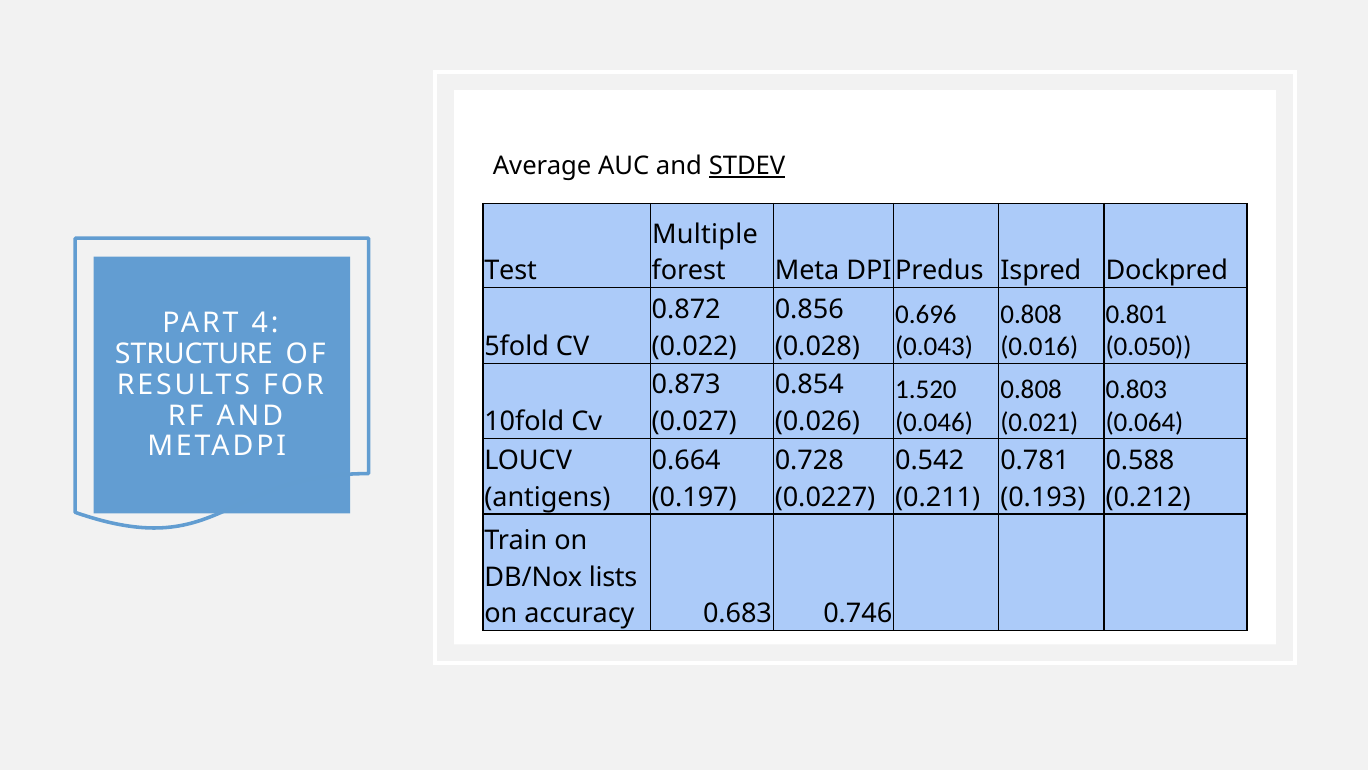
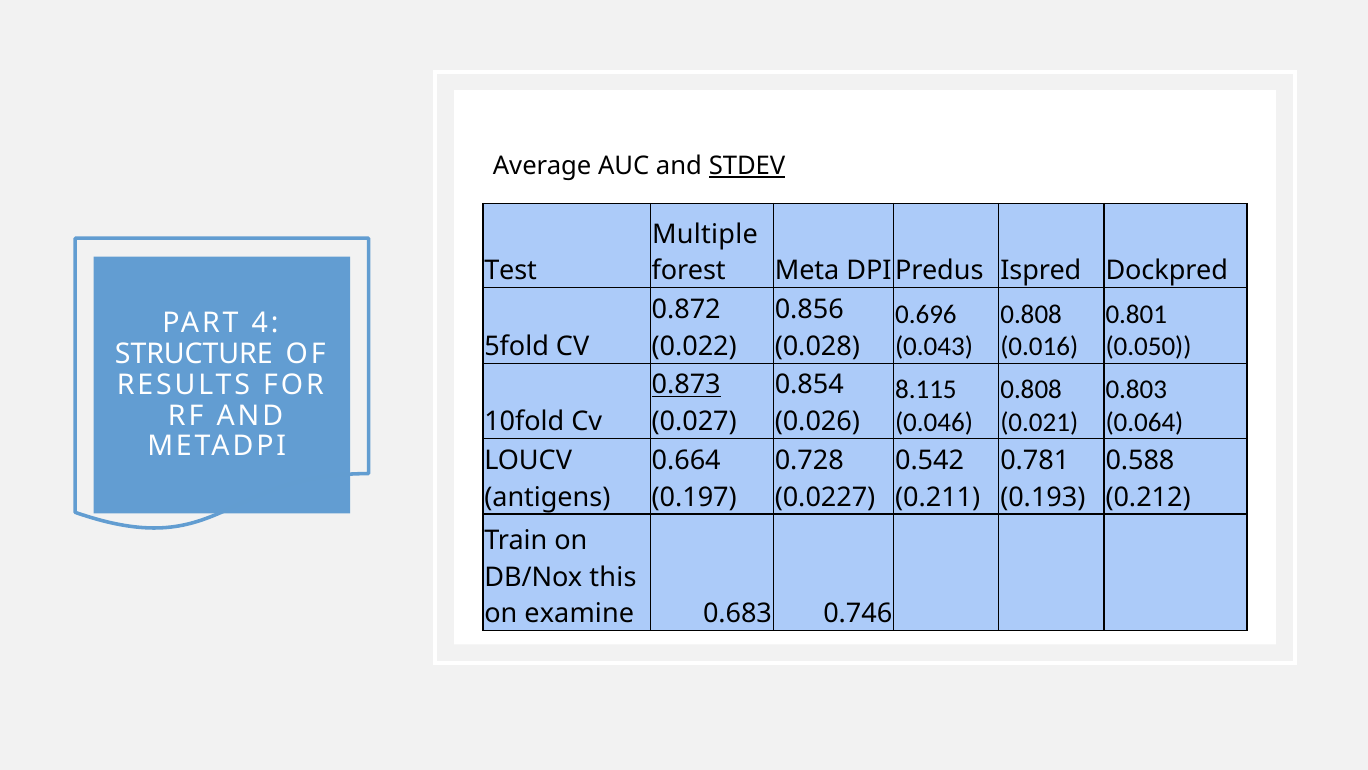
0.873 underline: none -> present (686, 385)
1.520: 1.520 -> 8.115 (926, 389)
lists: lists -> this (613, 577)
accuracy: accuracy -> examine (579, 614)
